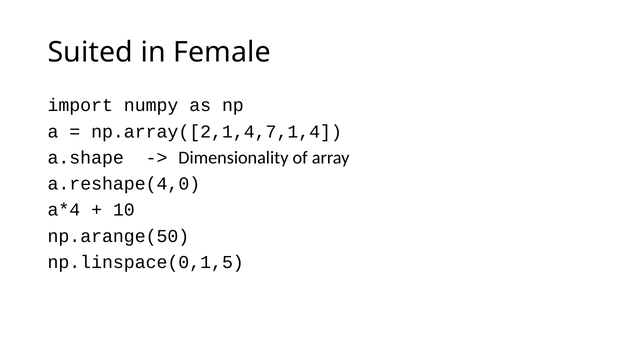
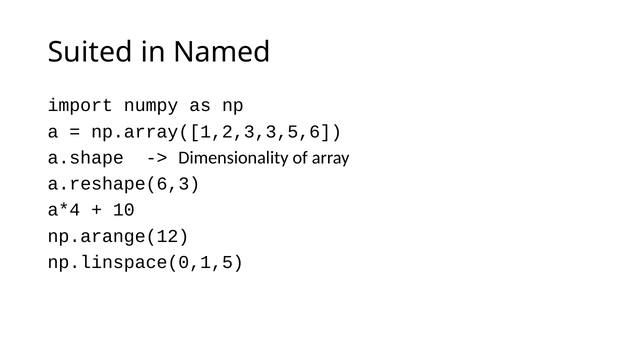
Female: Female -> Named (222, 52)
np.array([2,1,4,7,1,4: np.array([2,1,4,7,1,4 -> np.array([1,2,3,3,5,6 (217, 132)
a.reshape(4,0: a.reshape(4,0 -> a.reshape(6,3 (124, 184)
np.arange(50: np.arange(50 -> np.arange(12 (118, 236)
